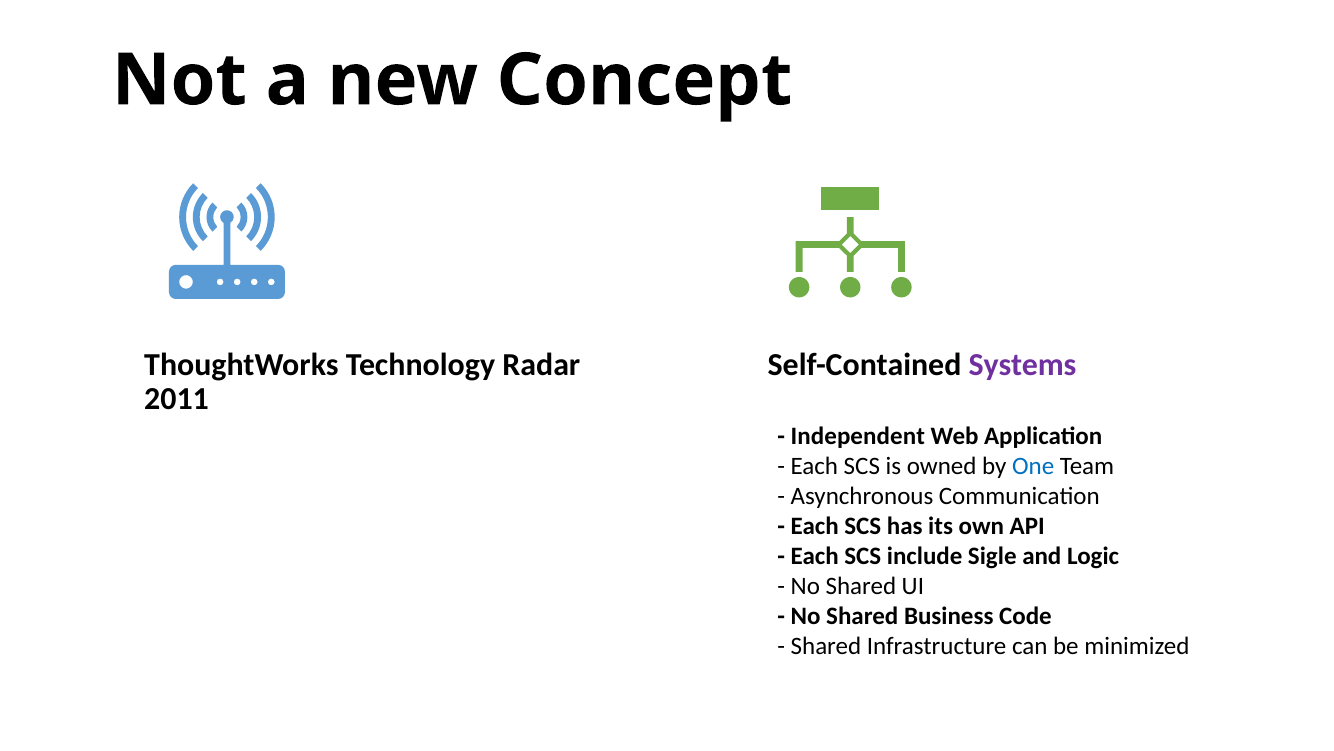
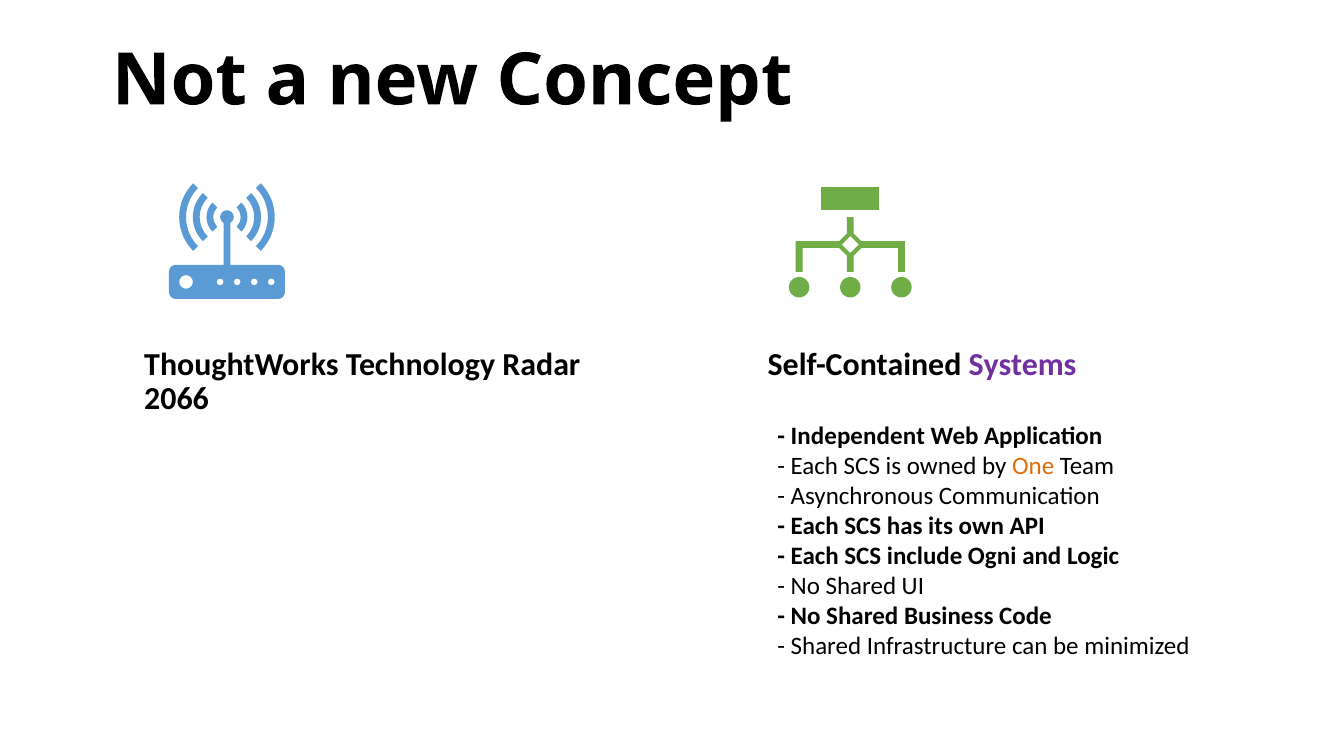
2011: 2011 -> 2066 (177, 399)
One colour: blue -> orange (1033, 466)
Sigle: Sigle -> Ogni (992, 556)
